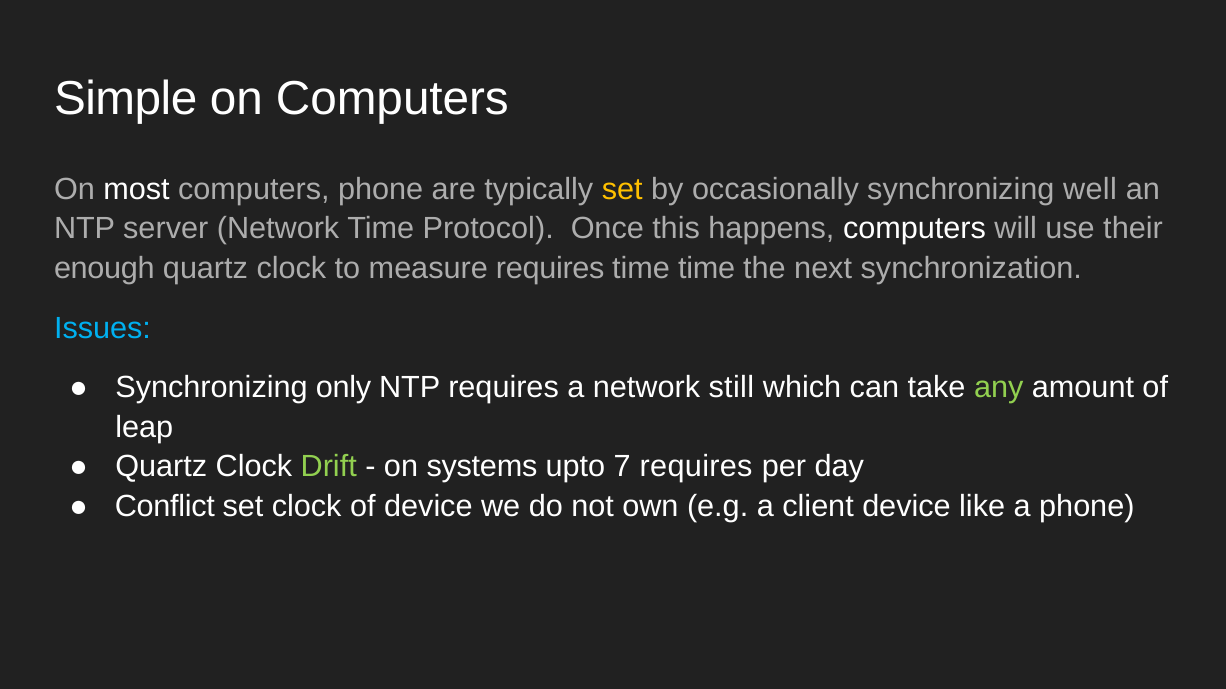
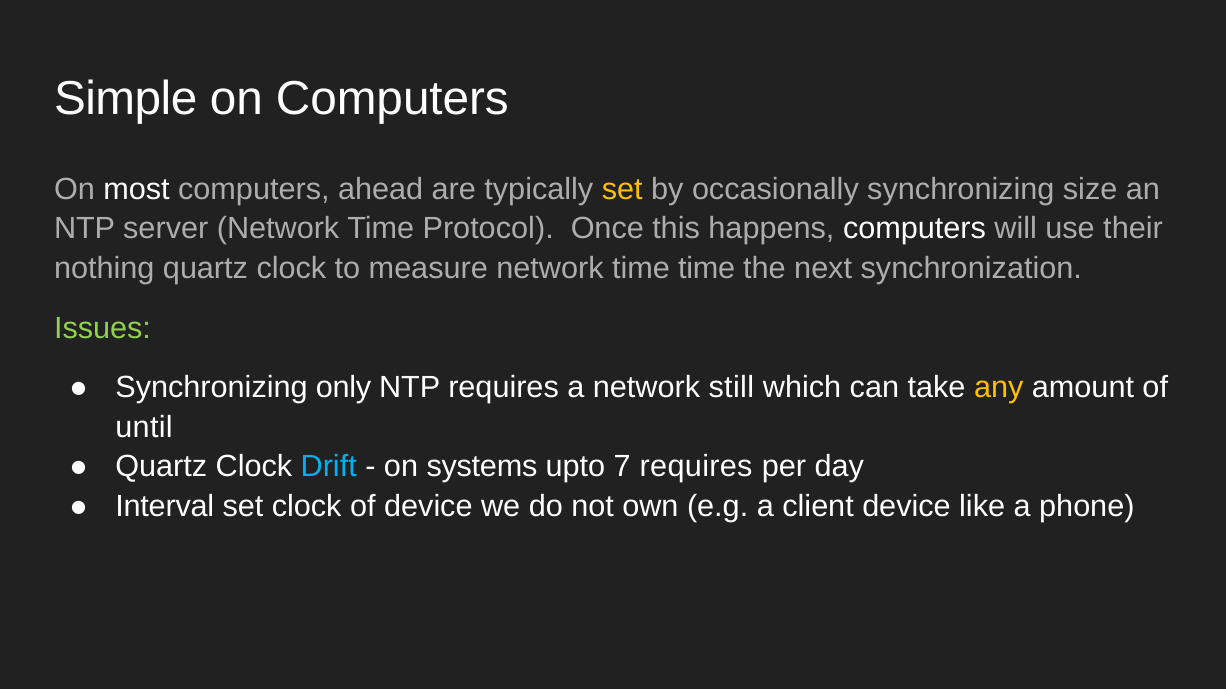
computers phone: phone -> ahead (381, 190)
well: well -> size (1090, 190)
enough: enough -> nothing (104, 268)
measure requires: requires -> network (550, 268)
Issues colour: light blue -> light green (103, 328)
any colour: light green -> yellow (999, 388)
leap: leap -> until (144, 428)
Drift colour: light green -> light blue (329, 467)
Conflict: Conflict -> Interval (165, 506)
